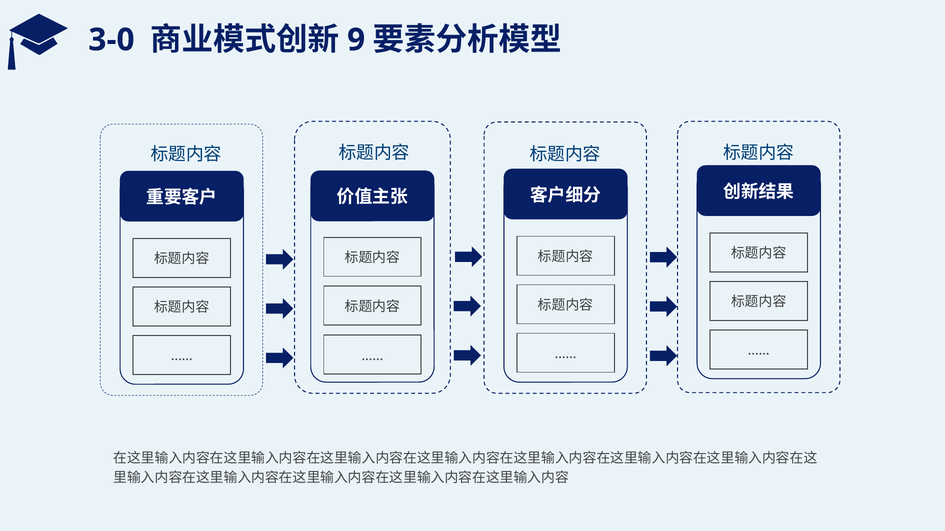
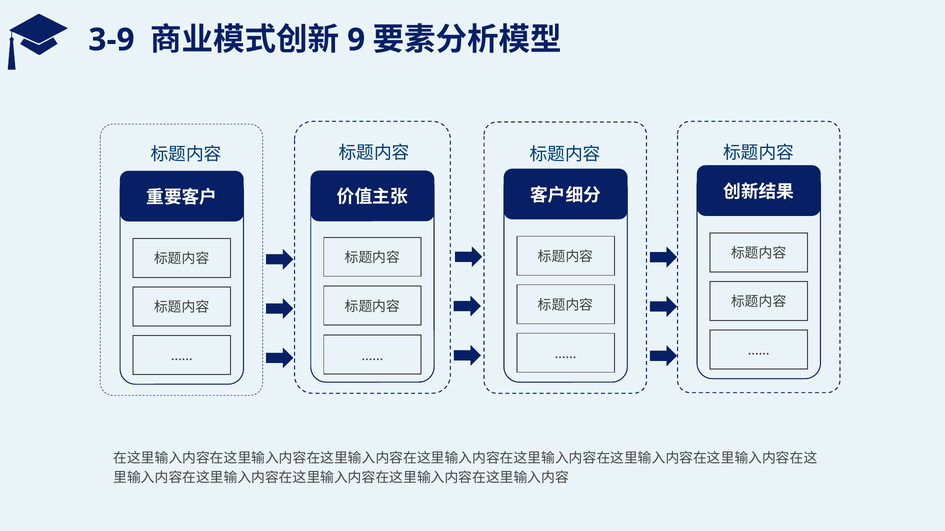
3-0: 3-0 -> 3-9 (111, 40)
